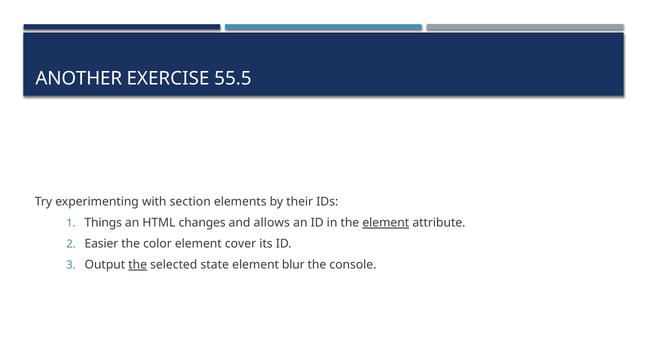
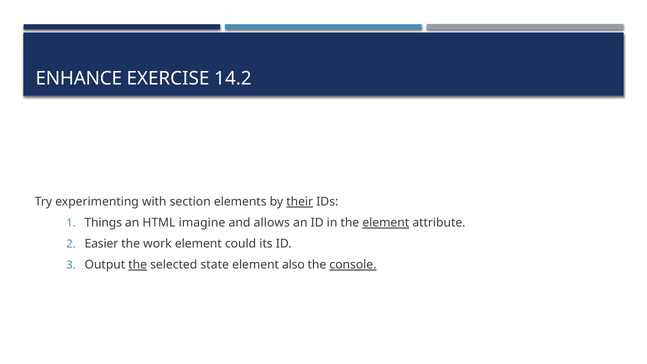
ANOTHER: ANOTHER -> ENHANCE (79, 79)
55.5: 55.5 -> 14.2 (233, 79)
their underline: none -> present (300, 202)
changes: changes -> imagine (202, 223)
color: color -> work (157, 244)
cover: cover -> could (241, 244)
blur: blur -> also (293, 265)
console underline: none -> present (353, 265)
